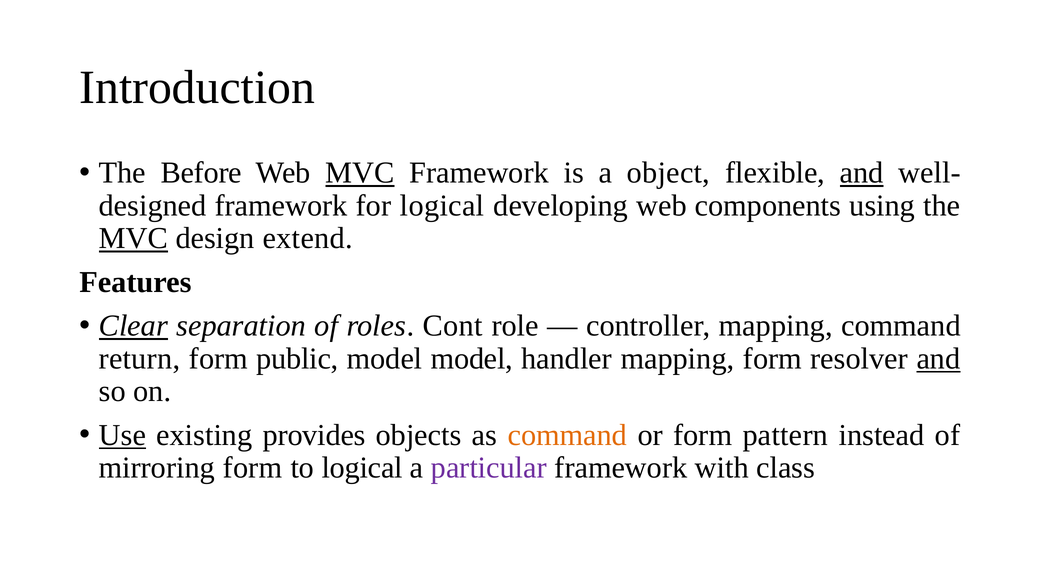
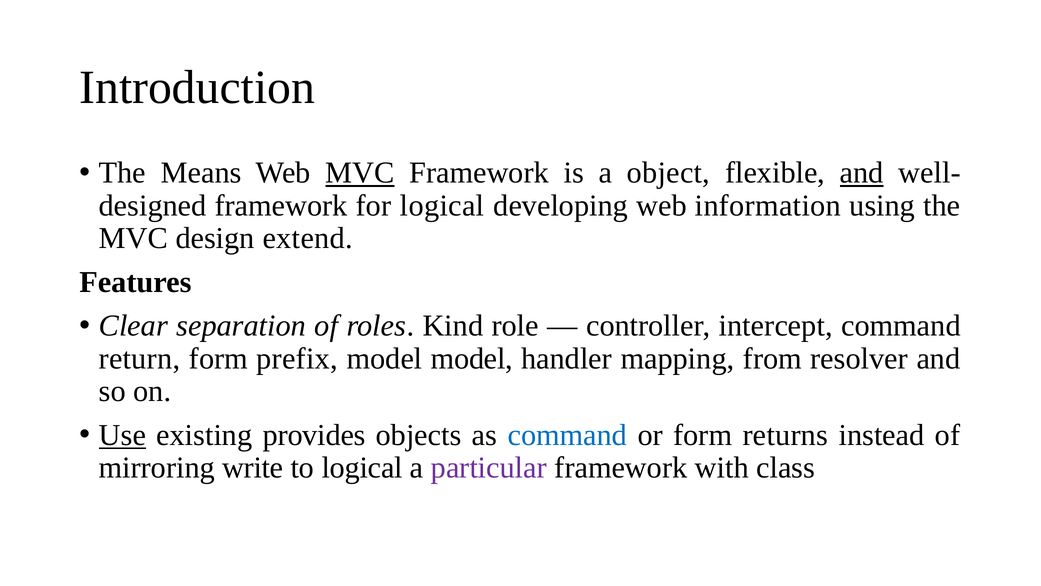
Before: Before -> Means (201, 173)
components: components -> information (768, 205)
MVC underline: present -> none (133, 238)
Clear underline: present -> none (133, 326)
Cont: Cont -> Kind (453, 326)
controller mapping: mapping -> intercept (776, 326)
public: public -> prefix (297, 358)
mapping form: form -> from (772, 358)
and underline: present -> none (938, 358)
command colour: orange -> blue (567, 435)
pattern: pattern -> returns (785, 435)
mirroring form: form -> write (253, 468)
